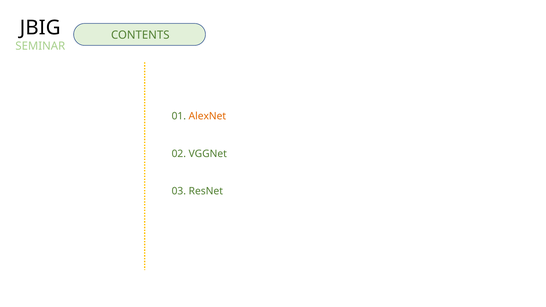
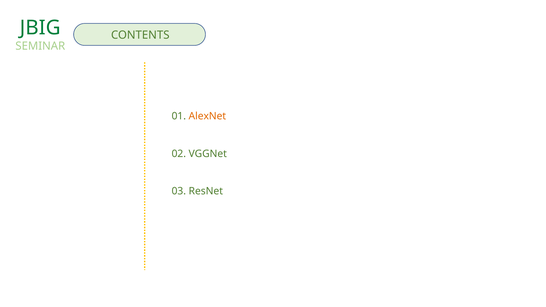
JBIG colour: black -> green (40, 28)
